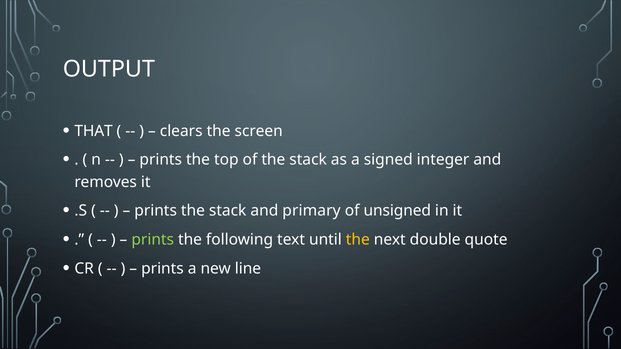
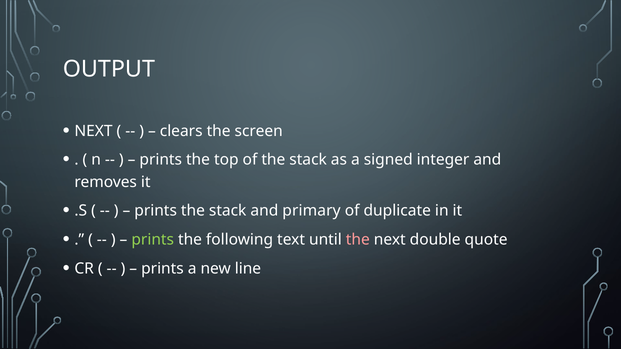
THAT: THAT -> NEXT (94, 131)
unsigned: unsigned -> duplicate (397, 211)
the colour: yellow -> pink (358, 240)
